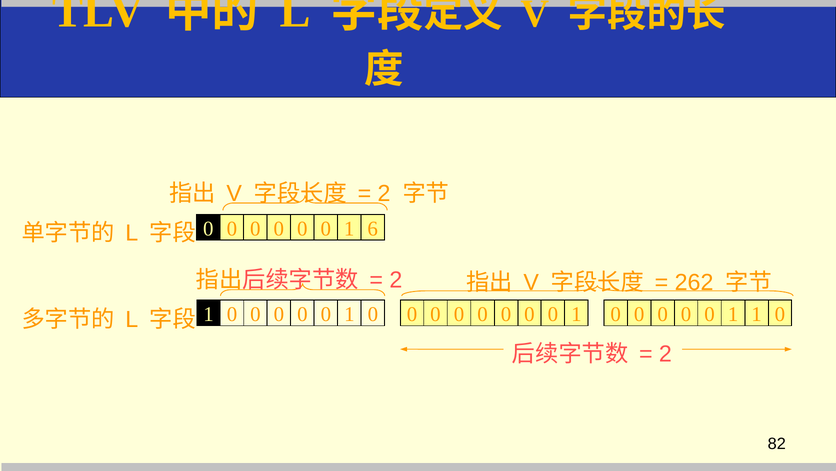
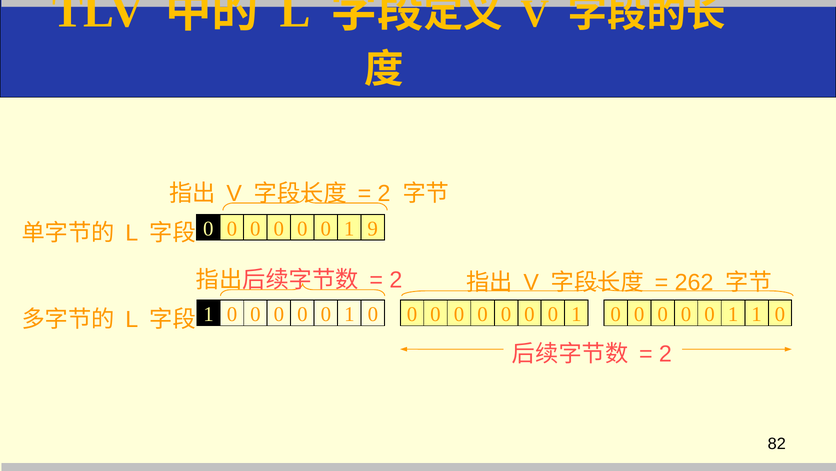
6: 6 -> 9 (373, 228)
